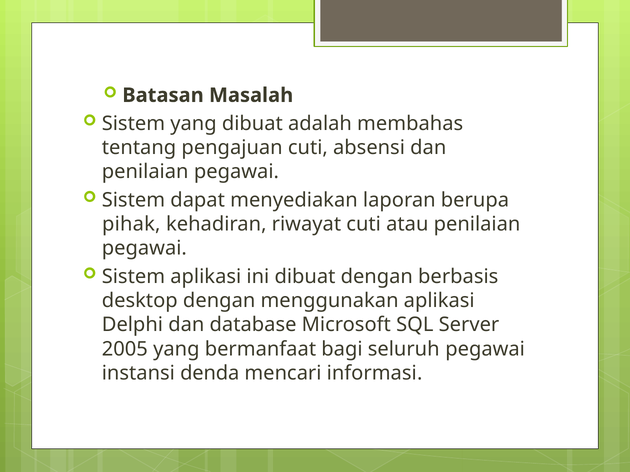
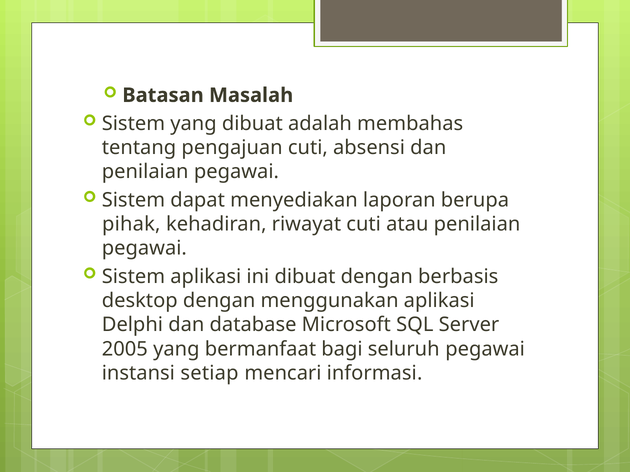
denda: denda -> setiap (210, 373)
